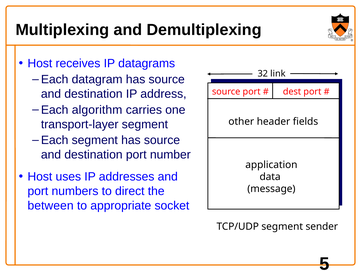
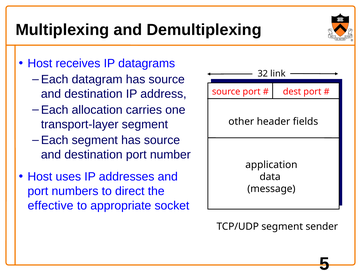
algorithm: algorithm -> allocation (97, 110)
between: between -> effective (51, 205)
